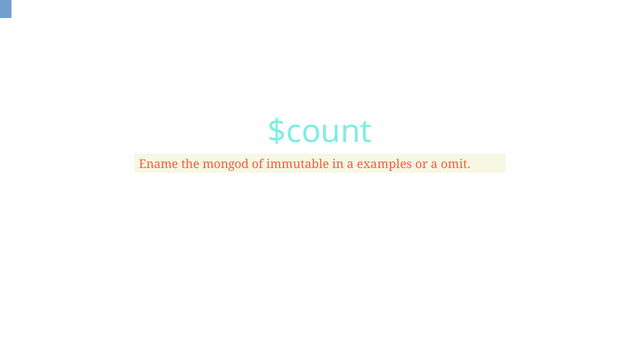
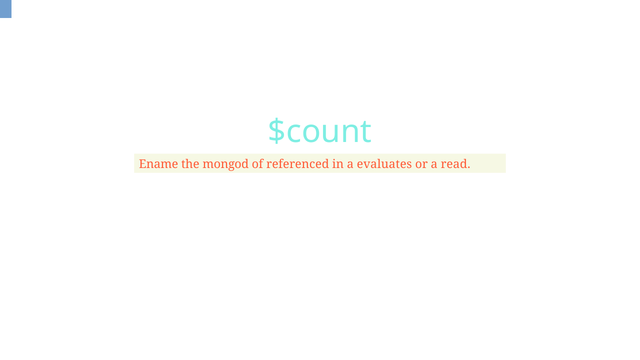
immutable: immutable -> referenced (298, 164)
examples: examples -> evaluates (384, 164)
omit: omit -> read (456, 164)
